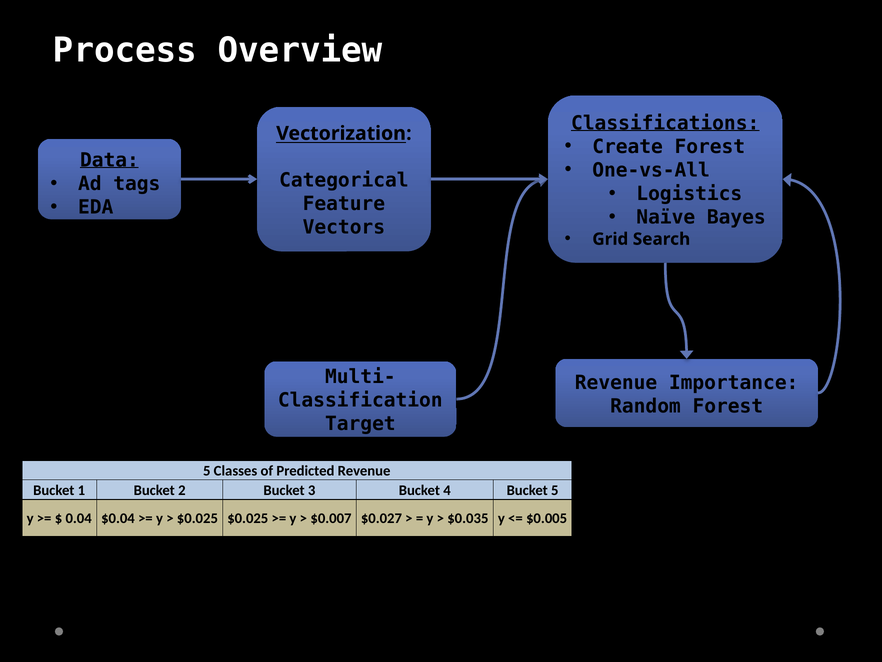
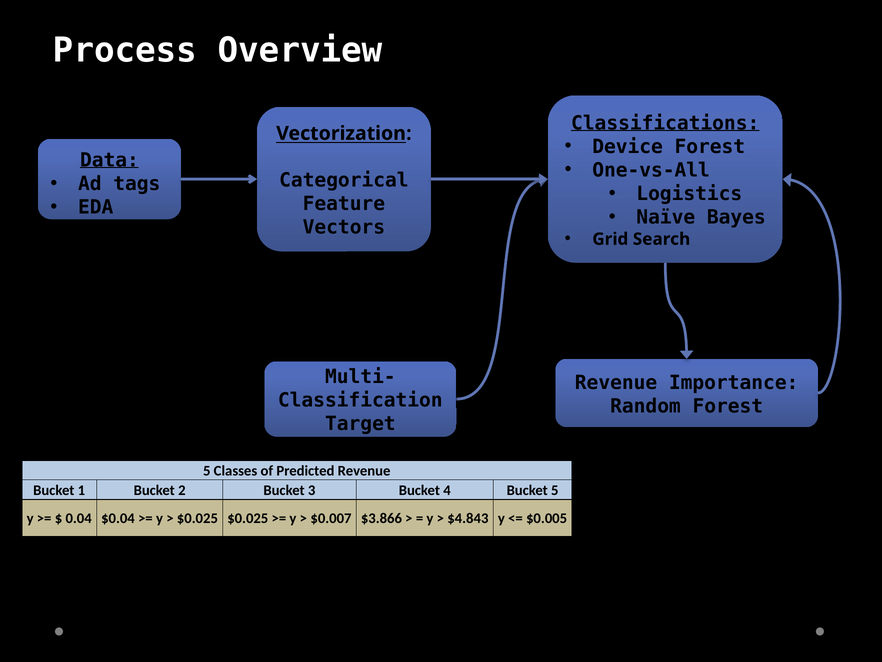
Create: Create -> Device (628, 147)
$0.027: $0.027 -> $3.866 (381, 518)
$0.035: $0.035 -> $4.843 (468, 518)
